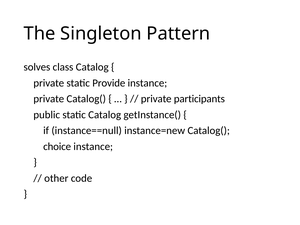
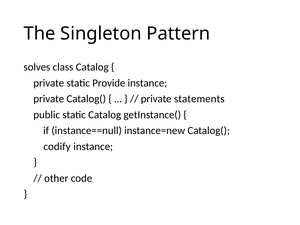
participants: participants -> statements (199, 99)
choice: choice -> codify (57, 146)
